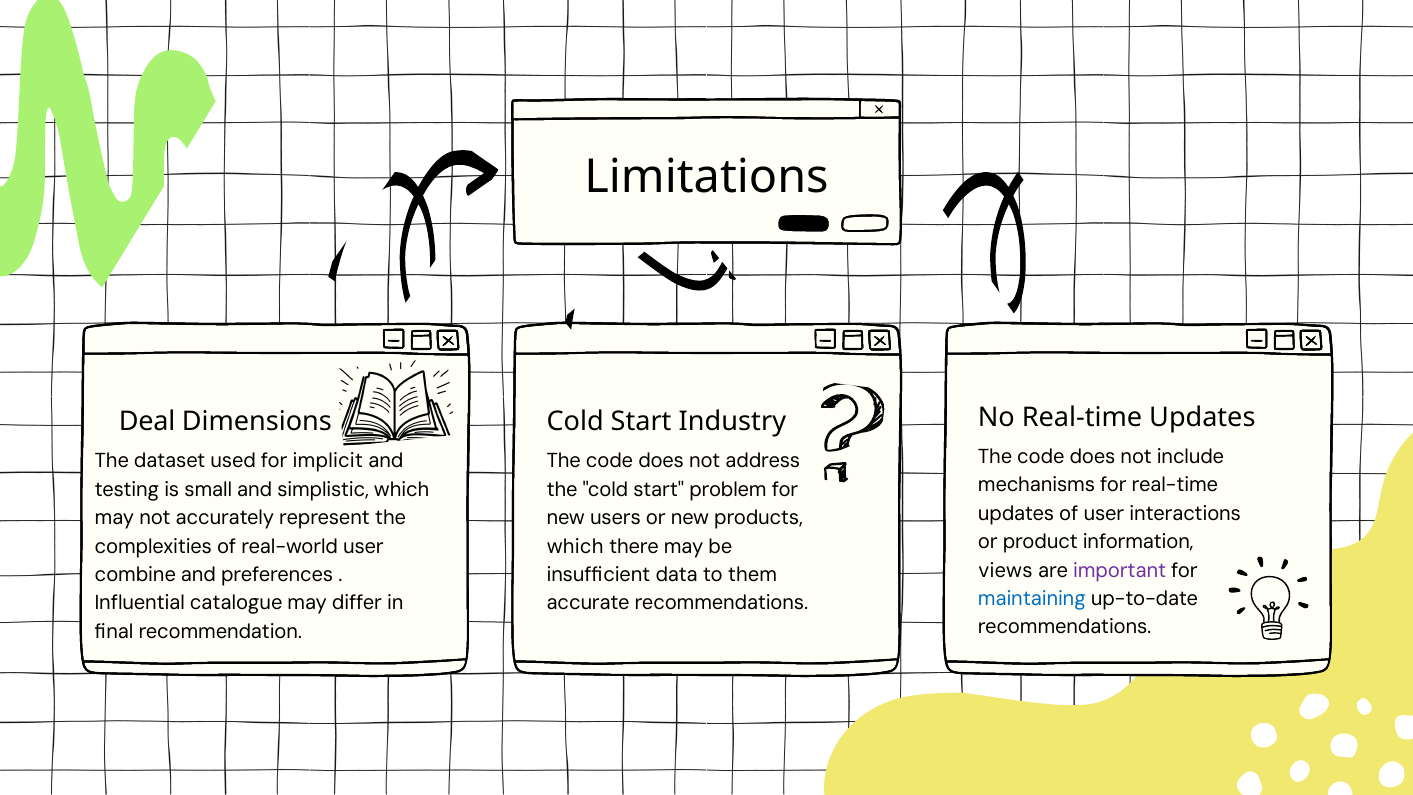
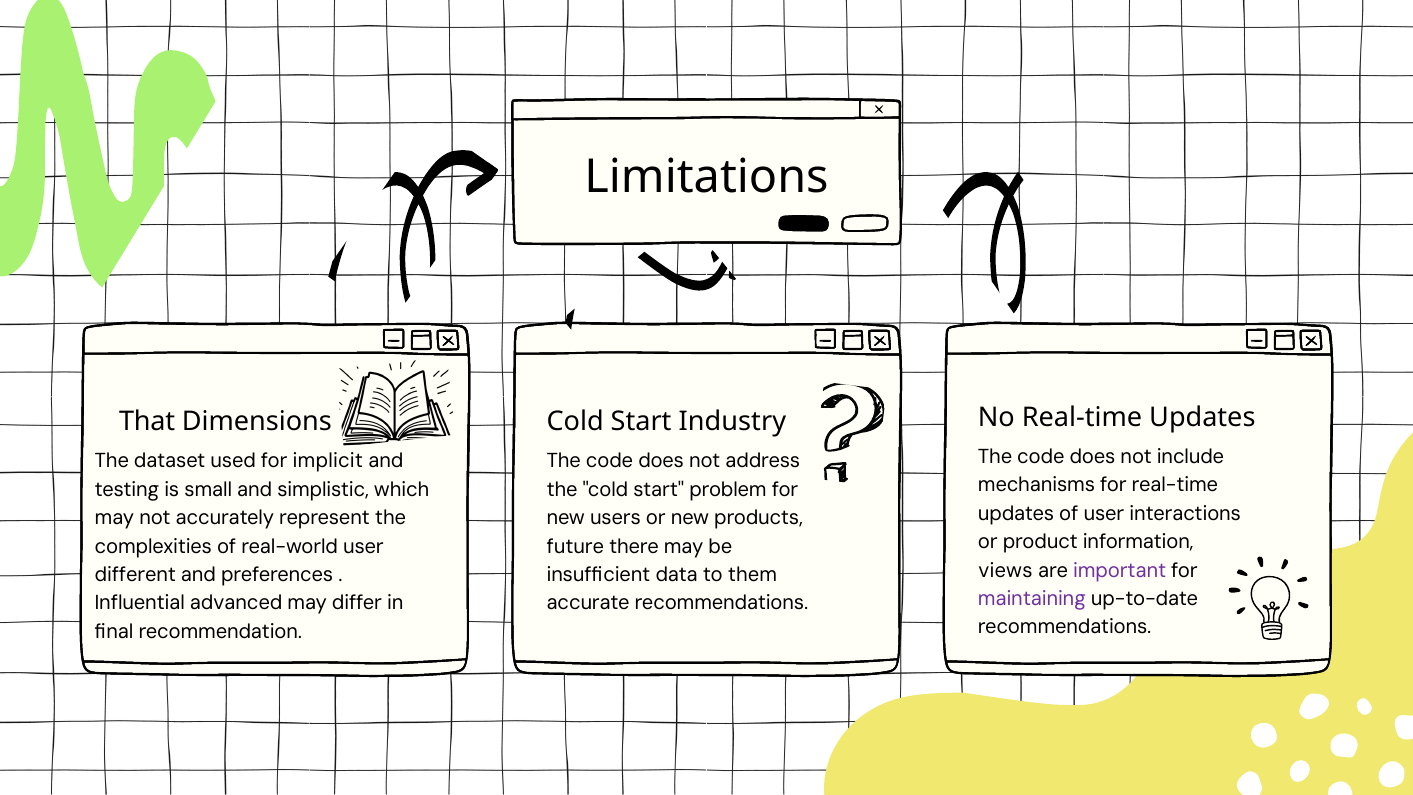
Deal: Deal -> That (147, 422)
which: which -> future (575, 546)
combine: combine -> different (135, 575)
maintaining colour: blue -> purple (1032, 599)
catalogue: catalogue -> advanced (236, 603)
